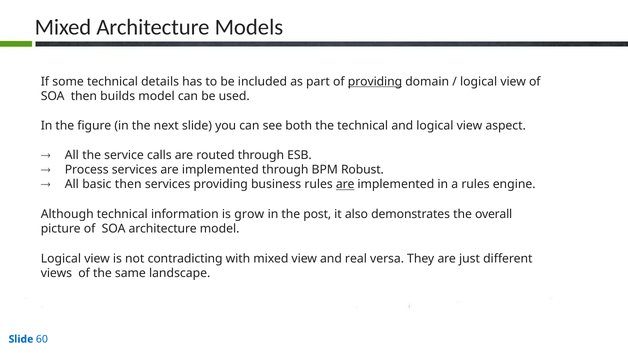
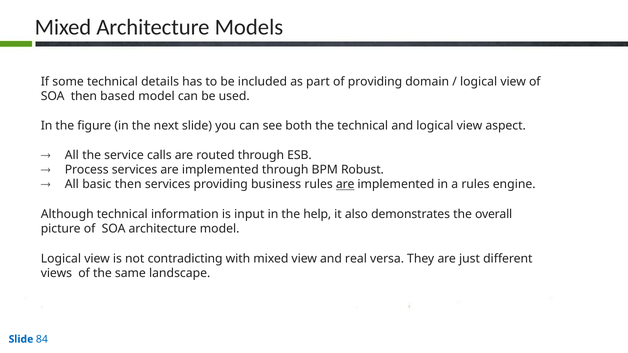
providing underline: present -> none (375, 82)
builds: builds -> based (118, 96)
grow: grow -> input (249, 214)
post: post -> help (317, 214)
60: 60 -> 84 (42, 339)
